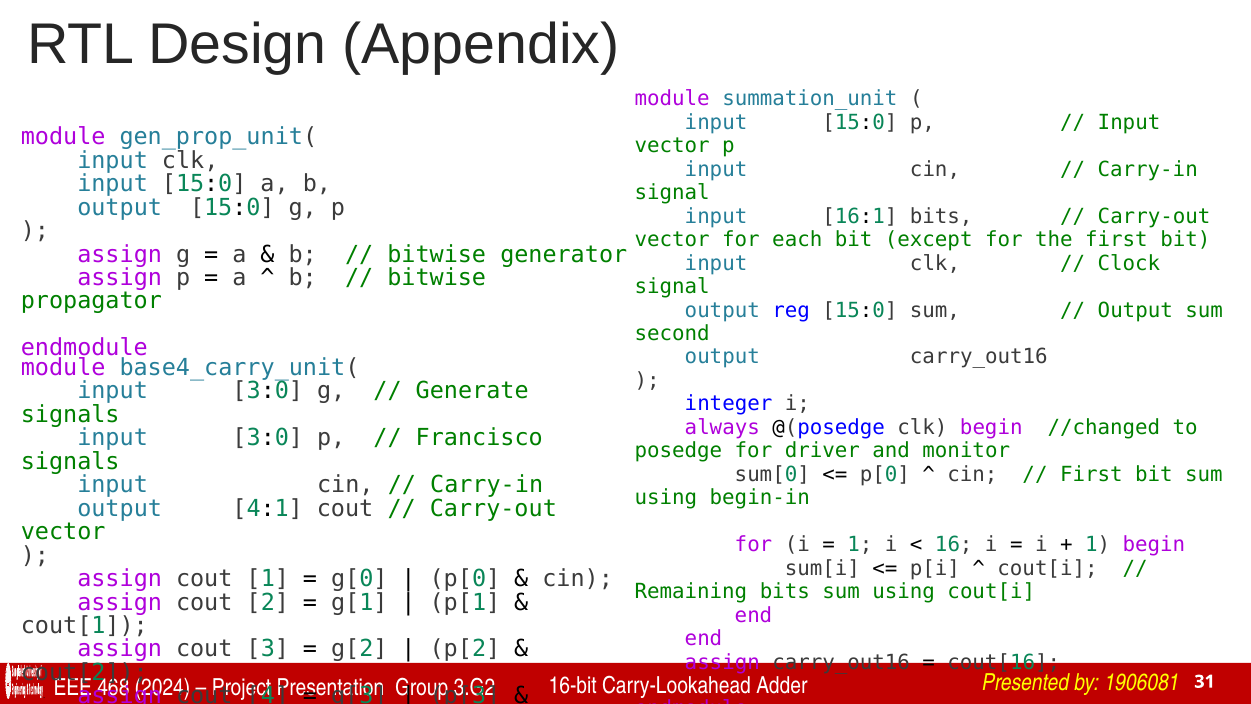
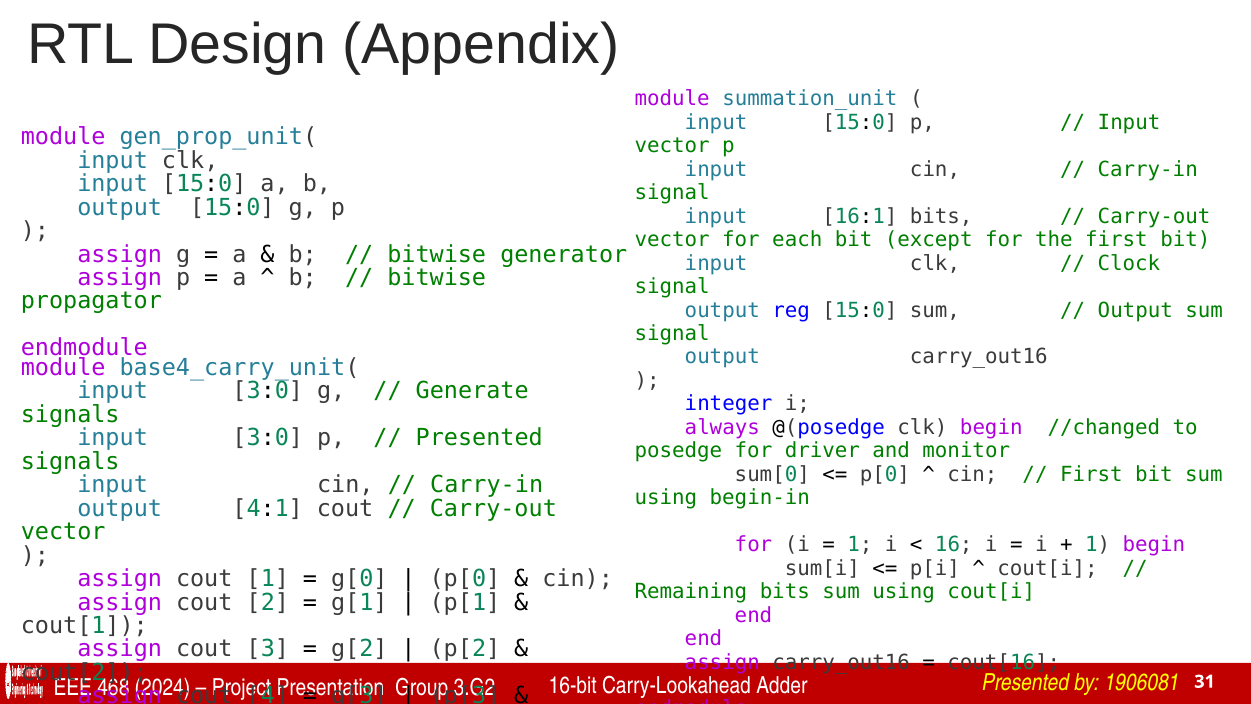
second: second -> signal (672, 333)
Francisco: Francisco -> Presented (479, 438)
